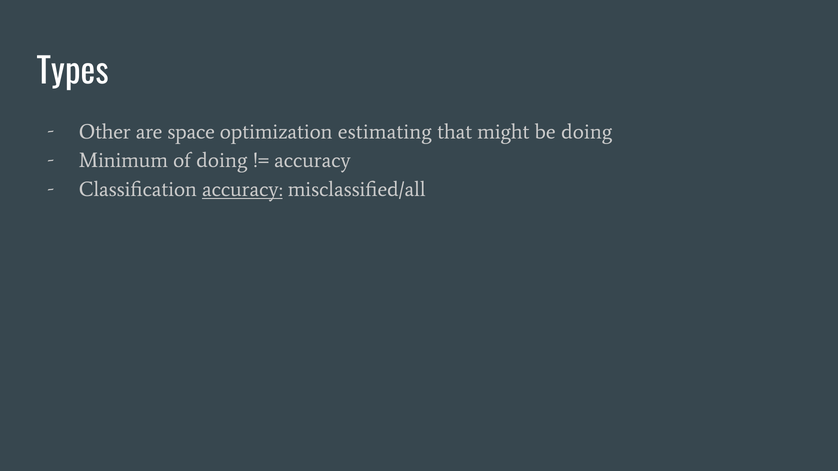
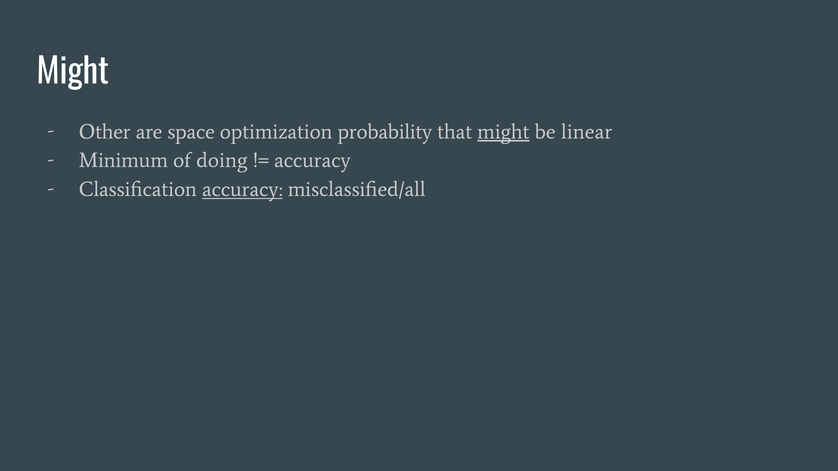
Types: Types -> Might (73, 73)
estimating: estimating -> probability (385, 132)
might underline: none -> present (503, 132)
be doing: doing -> linear (587, 132)
